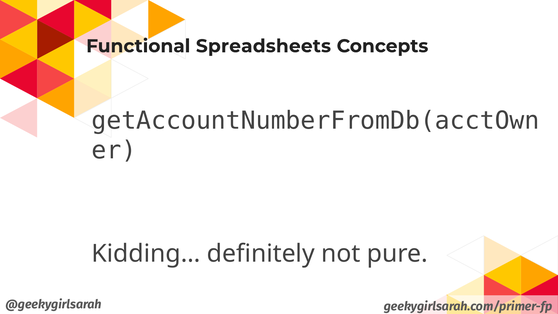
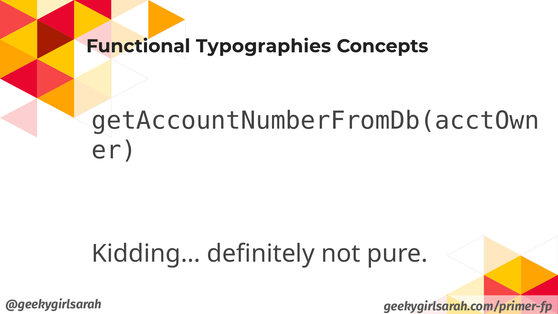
Spreadsheets: Spreadsheets -> Typographies (263, 46)
